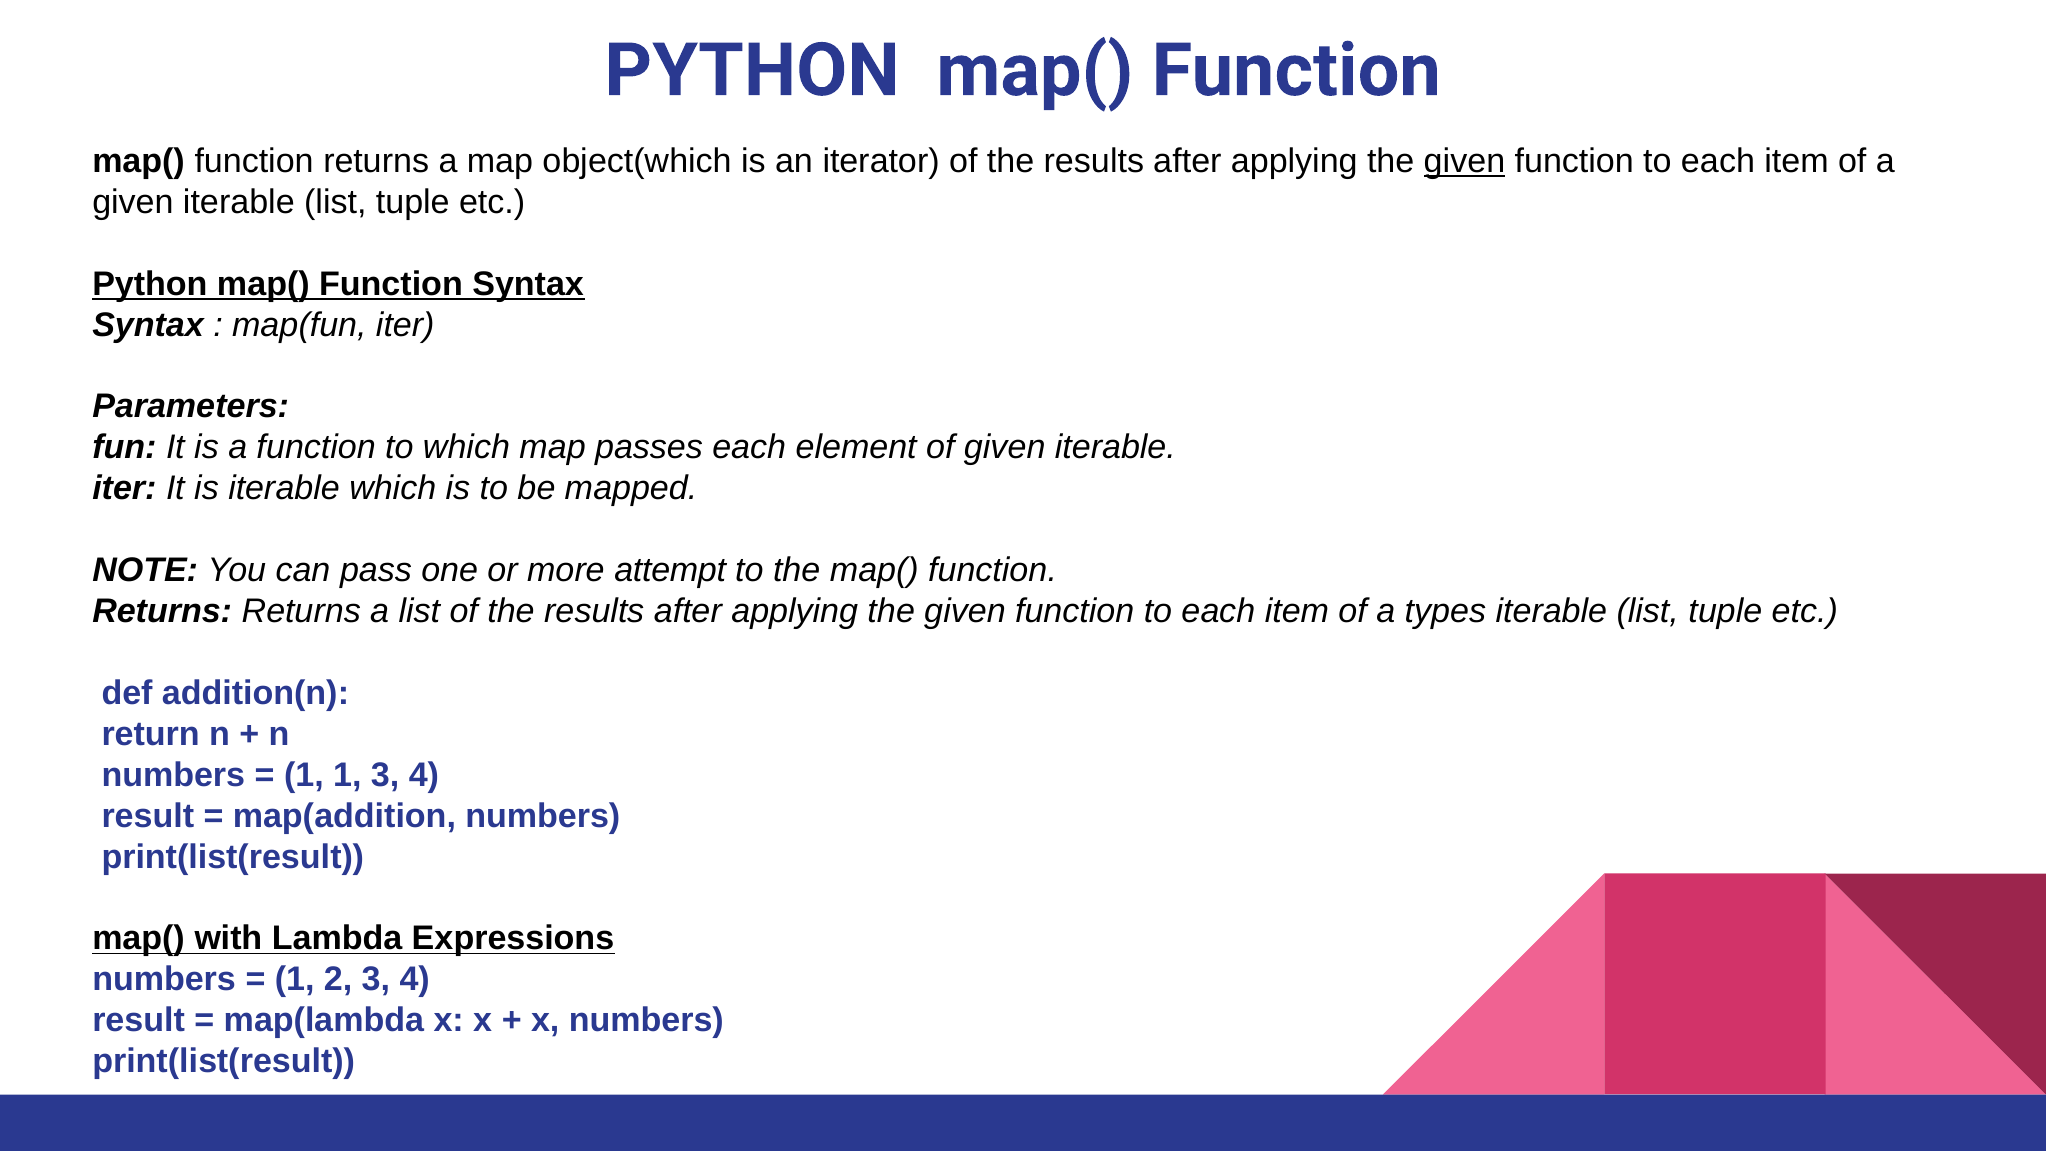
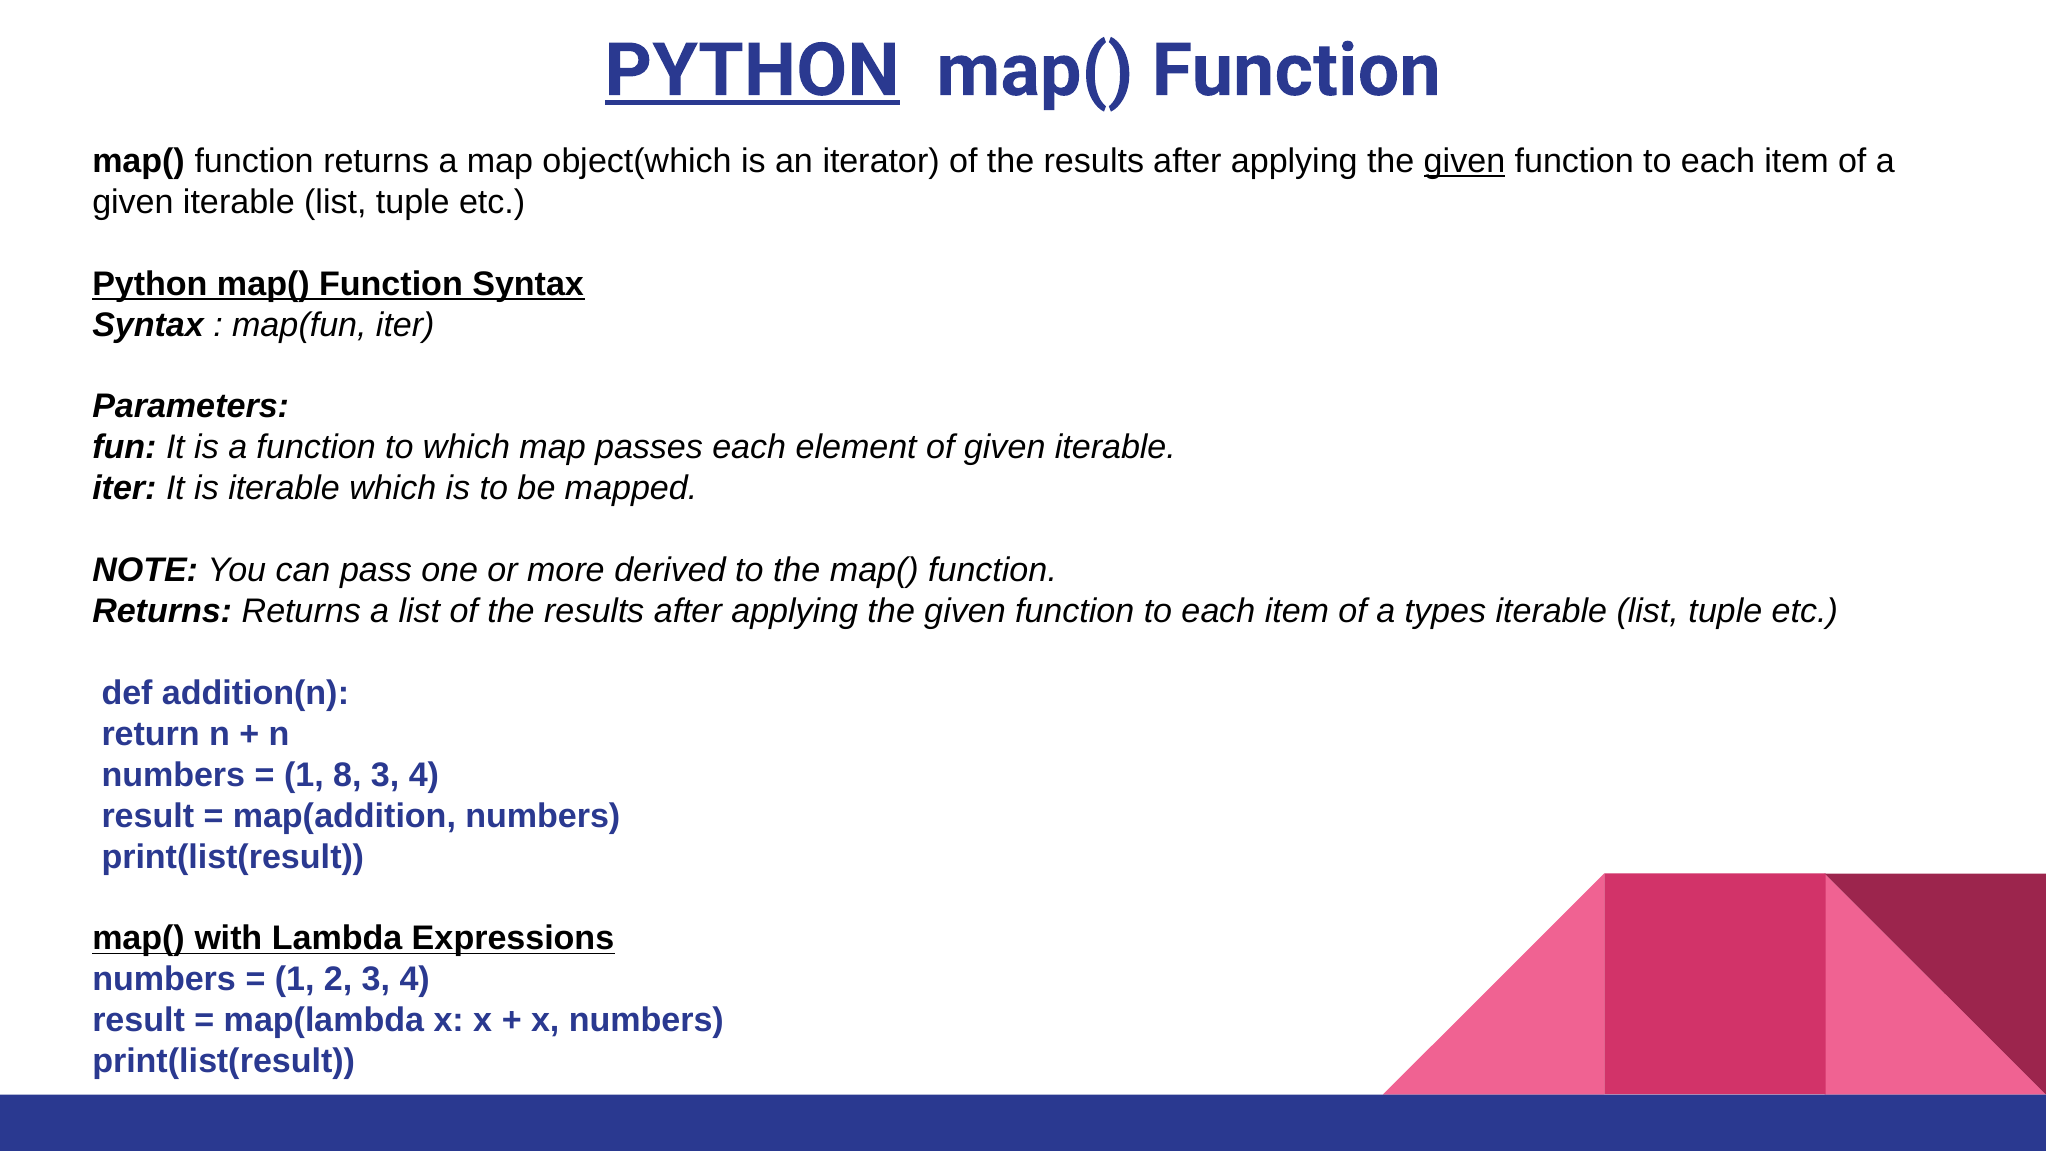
PYTHON underline: none -> present (752, 71)
attempt: attempt -> derived (670, 570)
1 1: 1 -> 8 (347, 775)
